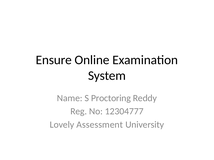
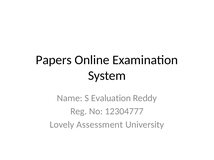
Ensure: Ensure -> Papers (54, 60)
Proctoring: Proctoring -> Evaluation (111, 98)
